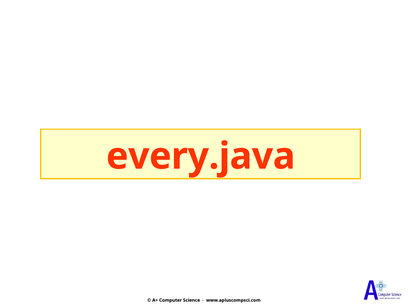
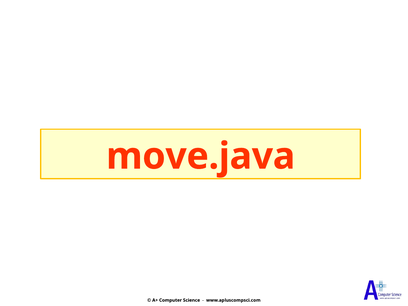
every.java: every.java -> move.java (201, 156)
